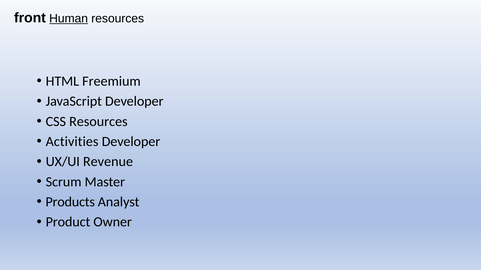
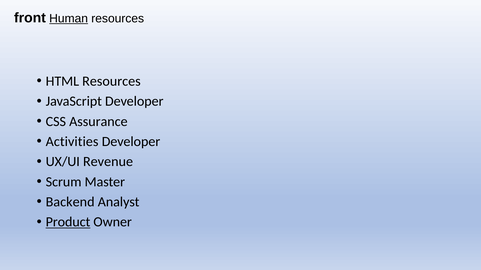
HTML Freemium: Freemium -> Resources (111, 81)
CSS Resources: Resources -> Assurance (98, 122)
Products: Products -> Backend (70, 202)
Product underline: none -> present (68, 222)
